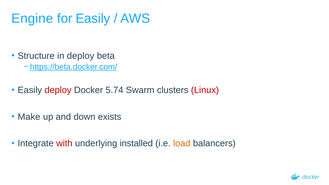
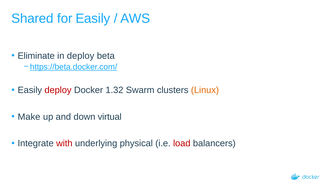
Engine: Engine -> Shared (32, 19)
Structure: Structure -> Eliminate (36, 56)
5.74: 5.74 -> 1.32 (114, 90)
Linux colour: red -> orange (205, 90)
exists: exists -> virtual (110, 117)
installed: installed -> physical (136, 143)
load colour: orange -> red (182, 143)
